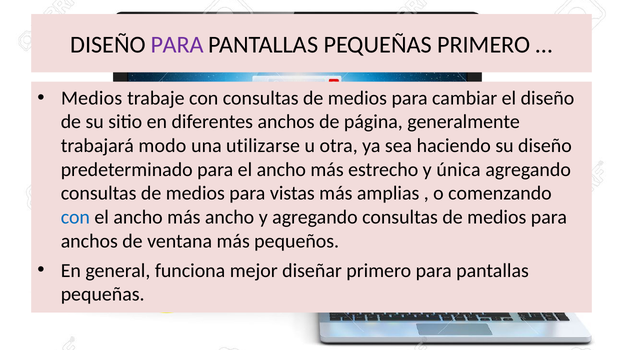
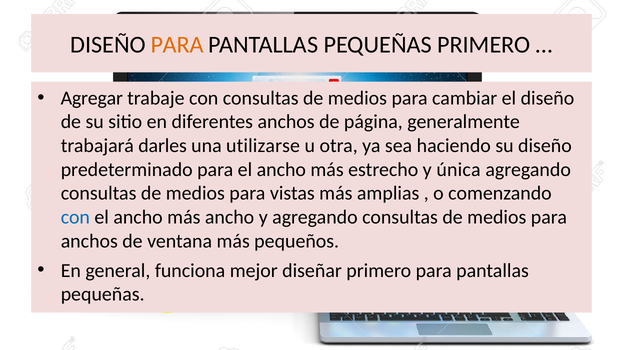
PARA colour: purple -> orange (177, 45)
Medios: Medios -> Agregar (92, 98)
modo: modo -> darles (163, 146)
